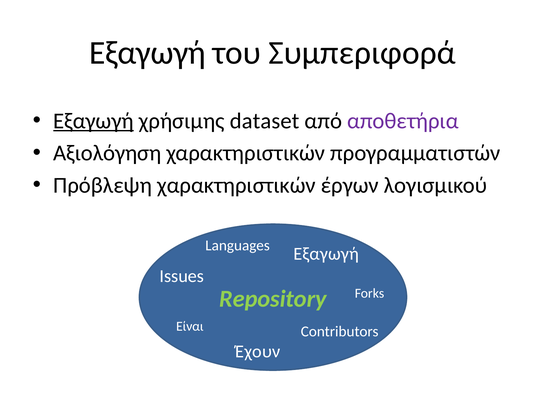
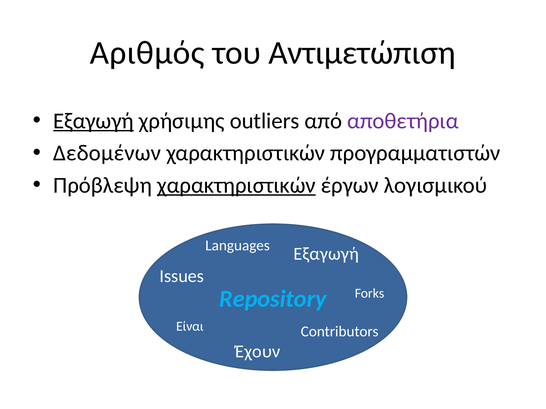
Εξαγωγή: Εξαγωγή -> Αριθμός (147, 53)
Συμπεριφορά: Συμπεριφορά -> Αντιμετώπιση (362, 53)
dataset: dataset -> outliers (265, 121)
Αξιολόγηση: Αξιολόγηση -> Δεδομένων (107, 153)
χαρακτηριστικών underline: none -> present (236, 185)
Repository colour: light green -> light blue (273, 299)
